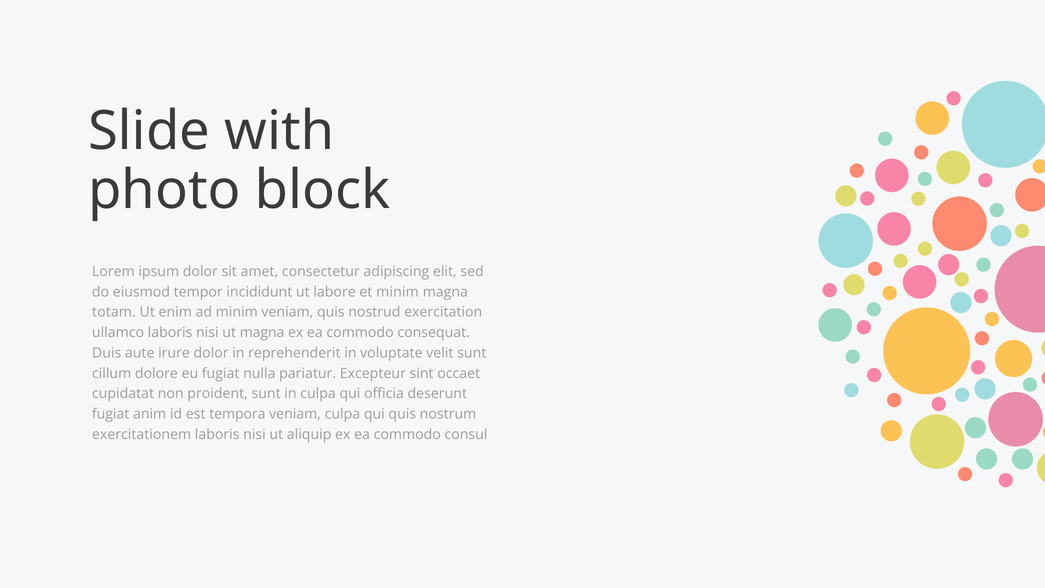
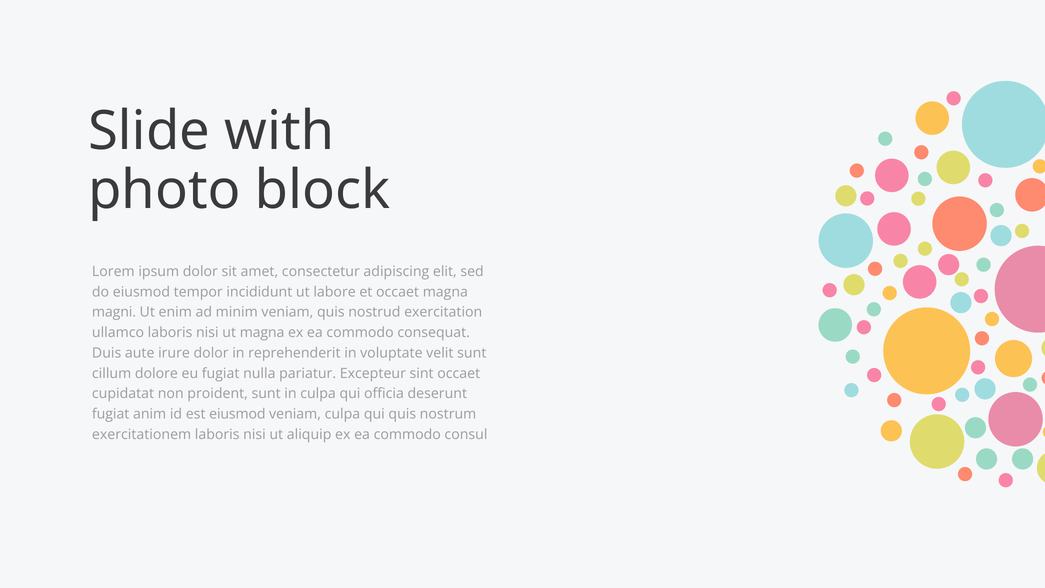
et minim: minim -> occaet (398, 292)
totam: totam -> magni (114, 312)
est tempora: tempora -> eiusmod (237, 414)
